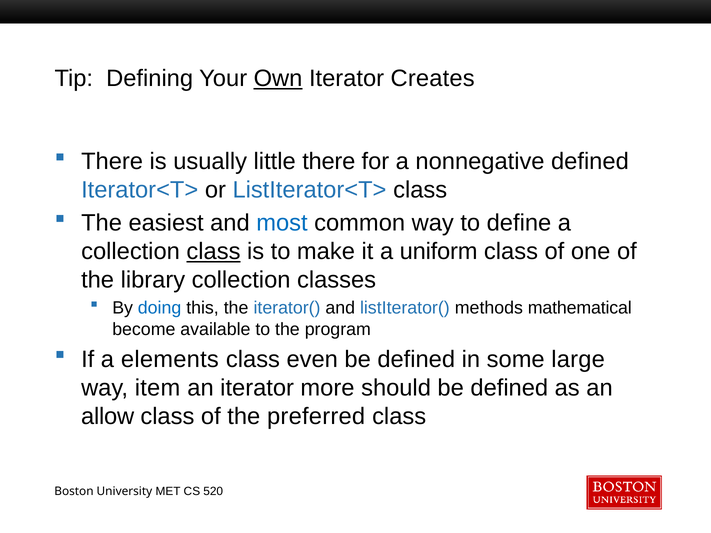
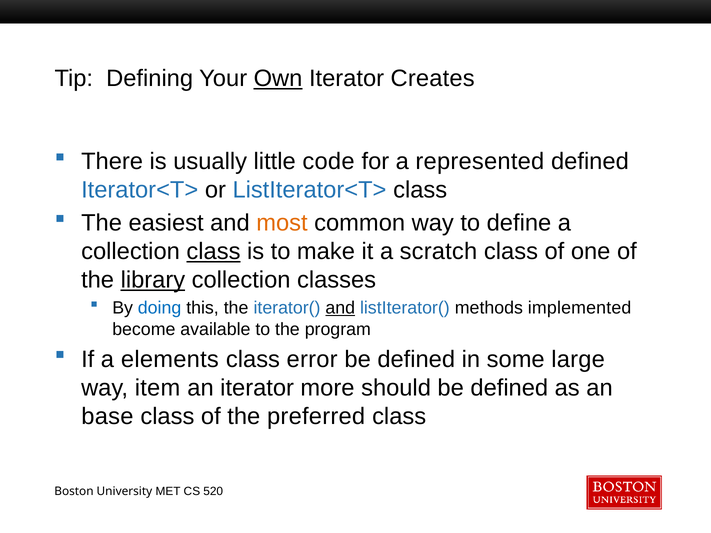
little there: there -> code (329, 162)
nonnegative: nonnegative -> represented (480, 162)
most colour: blue -> orange (282, 223)
uniform: uniform -> scratch (438, 252)
library underline: none -> present (153, 280)
and underline: none -> present (340, 308)
mathematical: mathematical -> implemented (580, 308)
even: even -> error (312, 360)
allow: allow -> base (107, 416)
